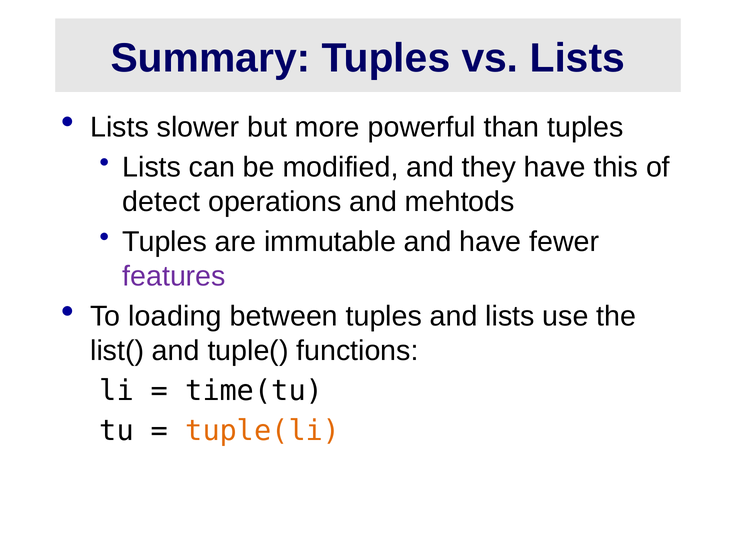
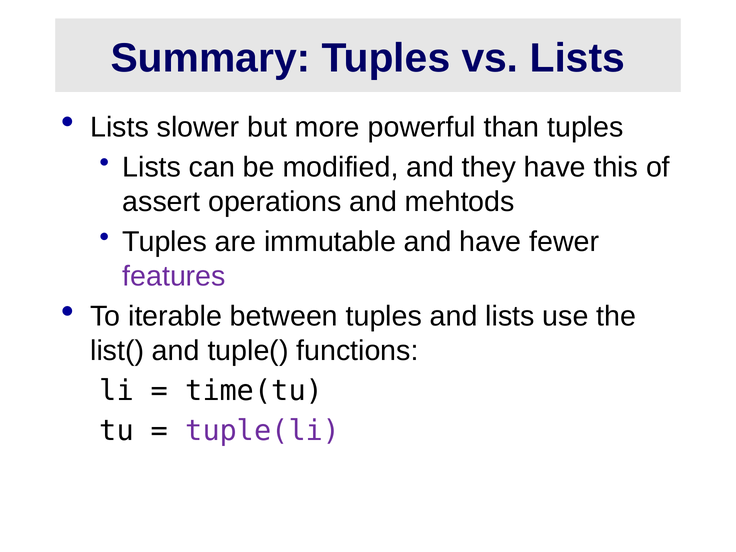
detect: detect -> assert (161, 202)
loading: loading -> iterable (175, 316)
tuple(li colour: orange -> purple (263, 431)
